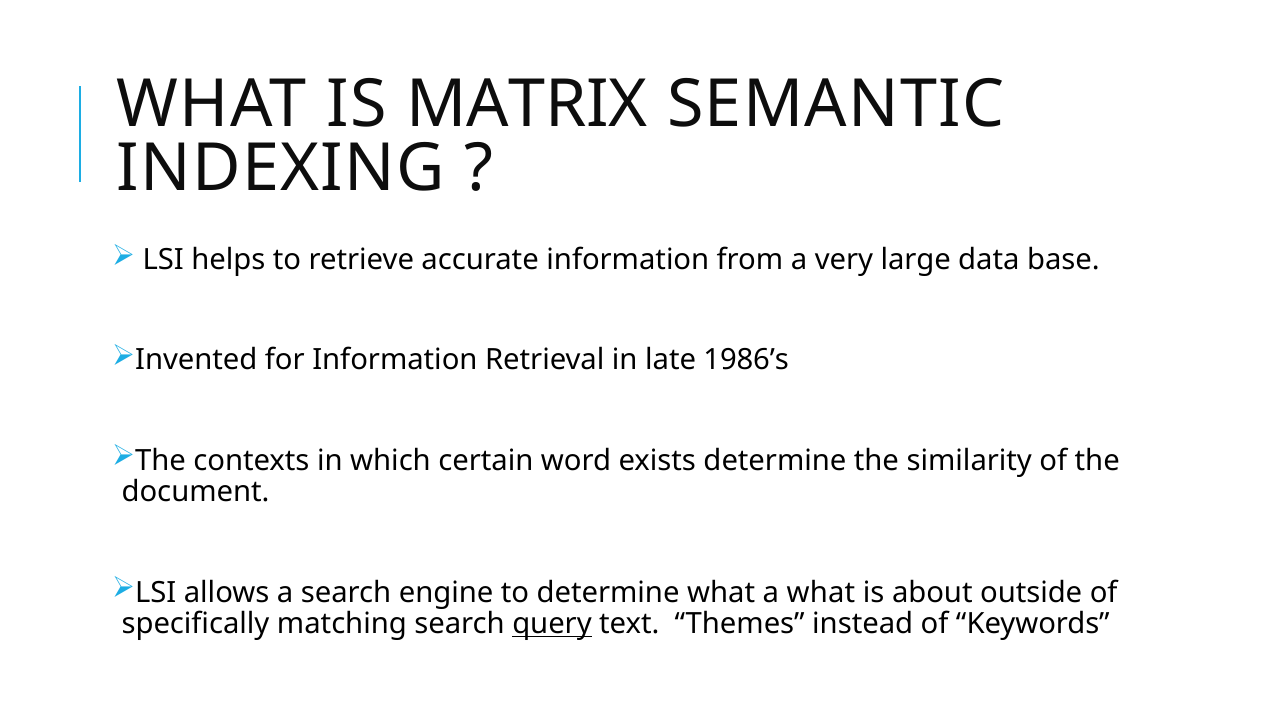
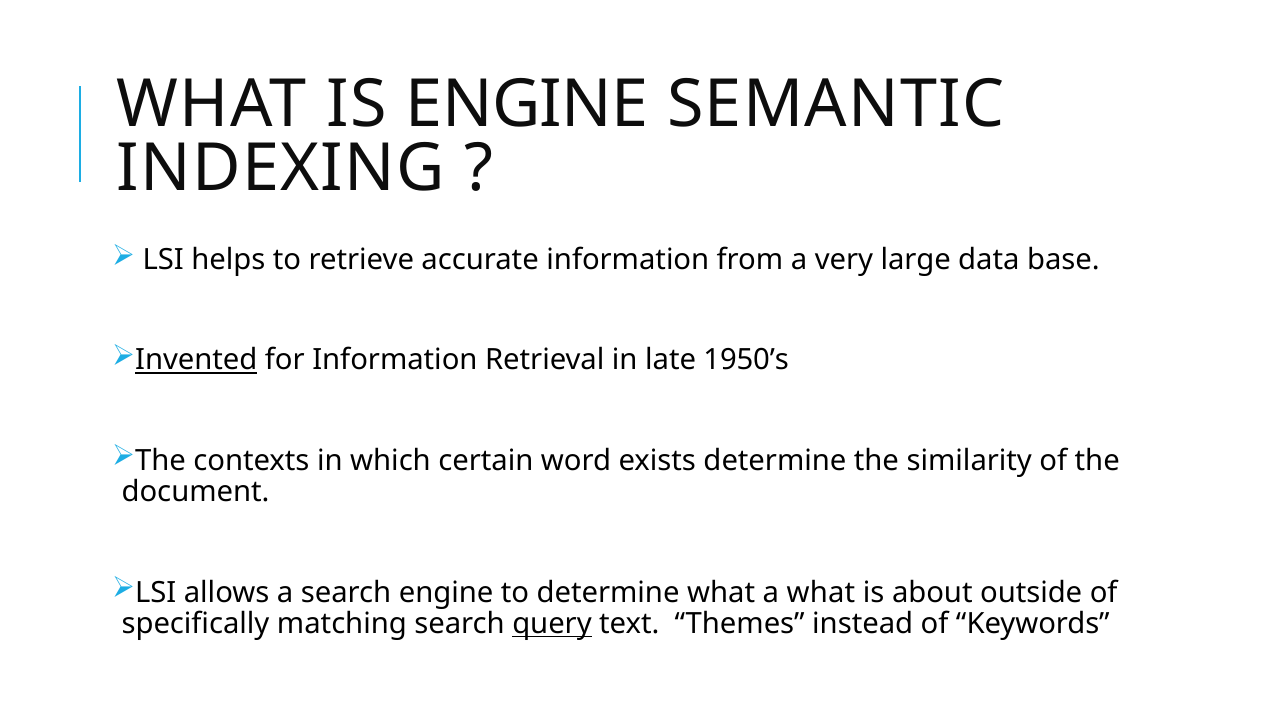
IS MATRIX: MATRIX -> ENGINE (527, 105)
Invented underline: none -> present (196, 360)
1986’s: 1986’s -> 1950’s (746, 360)
